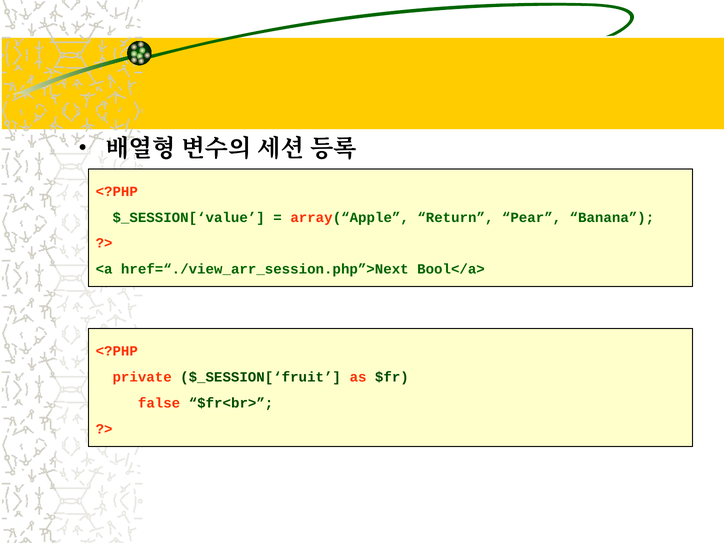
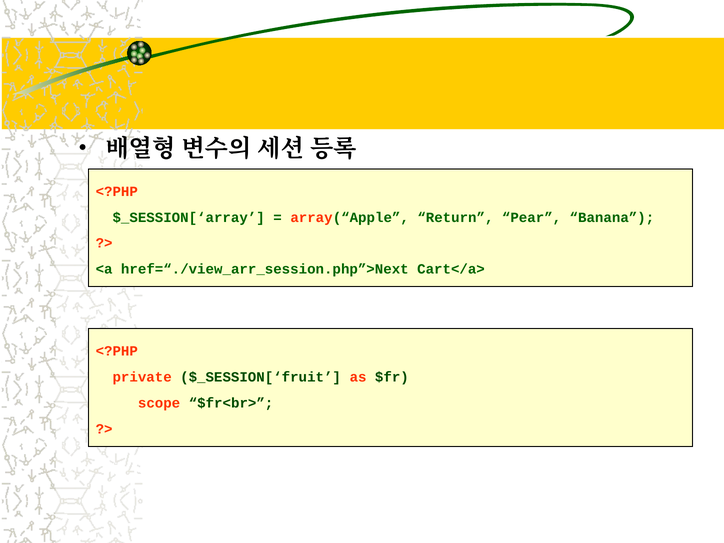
$_SESSION[‘value: $_SESSION[‘value -> $_SESSION[‘array (189, 217)
Bool</a>: Bool</a> -> Cart</a> (451, 269)
false: false -> scope (159, 403)
